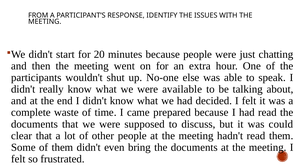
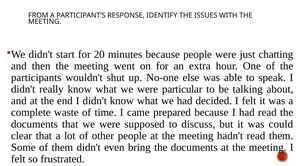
available: available -> particular (182, 89)
